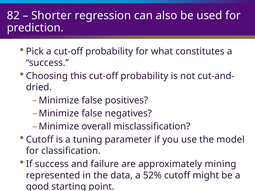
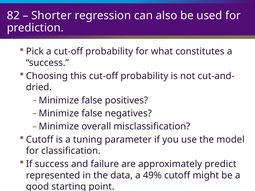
mining: mining -> predict (220, 164)
52%: 52% -> 49% (152, 176)
